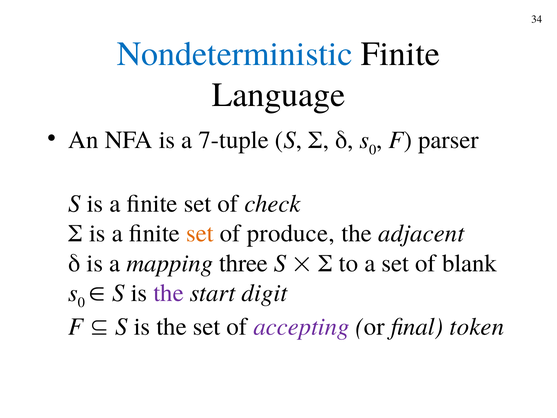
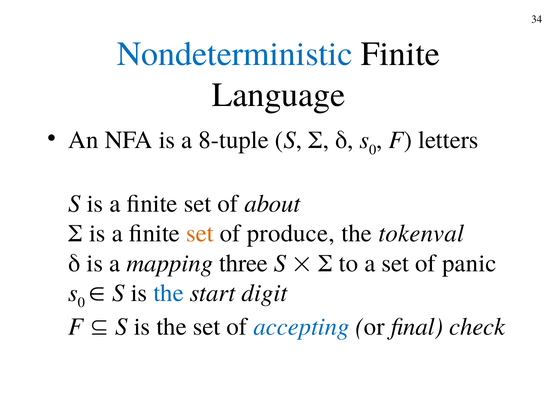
7-tuple: 7-tuple -> 8-tuple (234, 140)
parser: parser -> letters (448, 140)
check: check -> about (272, 204)
adjacent: adjacent -> tokenval (421, 233)
blank: blank -> panic (469, 263)
the colour: purple -> blue (169, 293)
accepting colour: purple -> blue (302, 327)
token: token -> check (477, 327)
